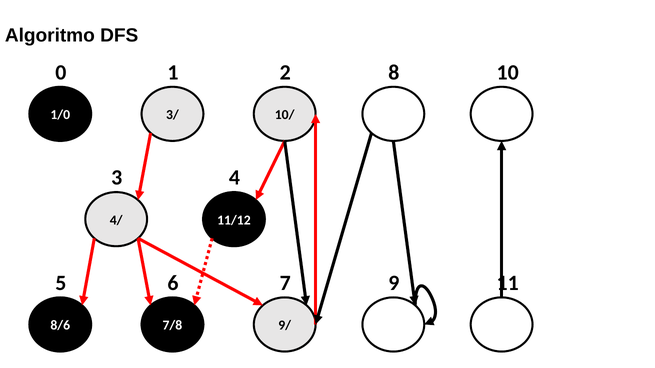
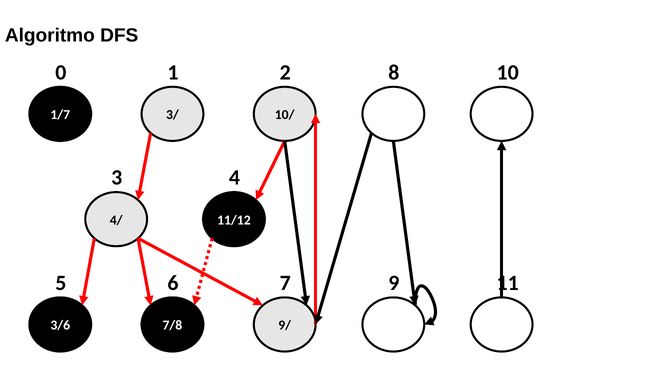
1/0: 1/0 -> 1/7 (60, 115)
8/6: 8/6 -> 3/6 (60, 326)
